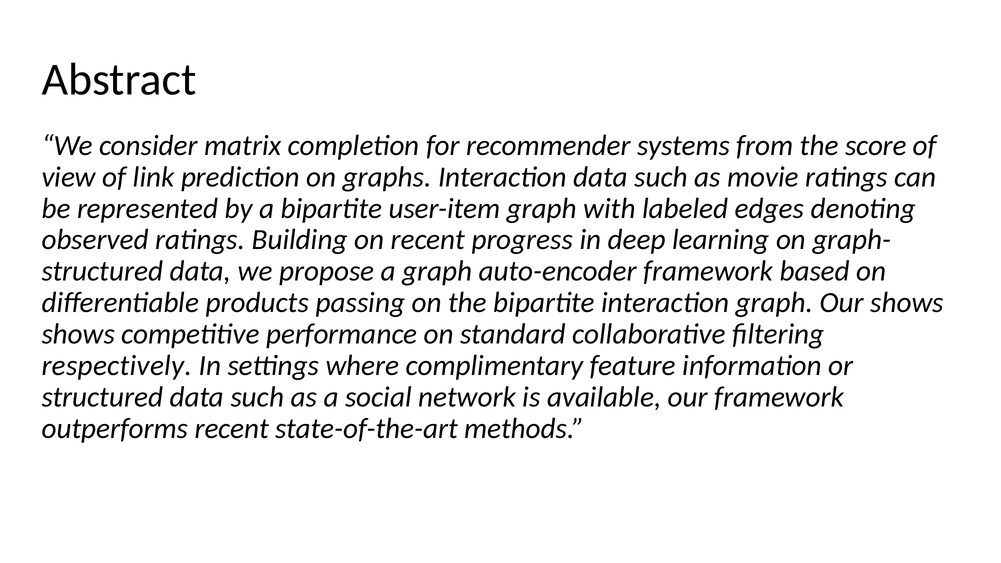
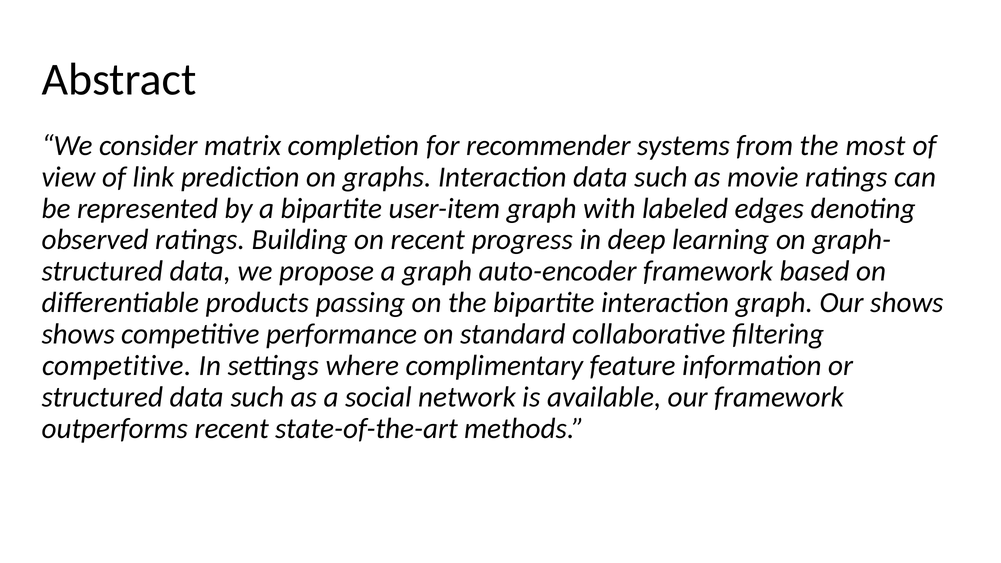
score: score -> most (876, 145)
respectively: respectively -> competitive (117, 366)
